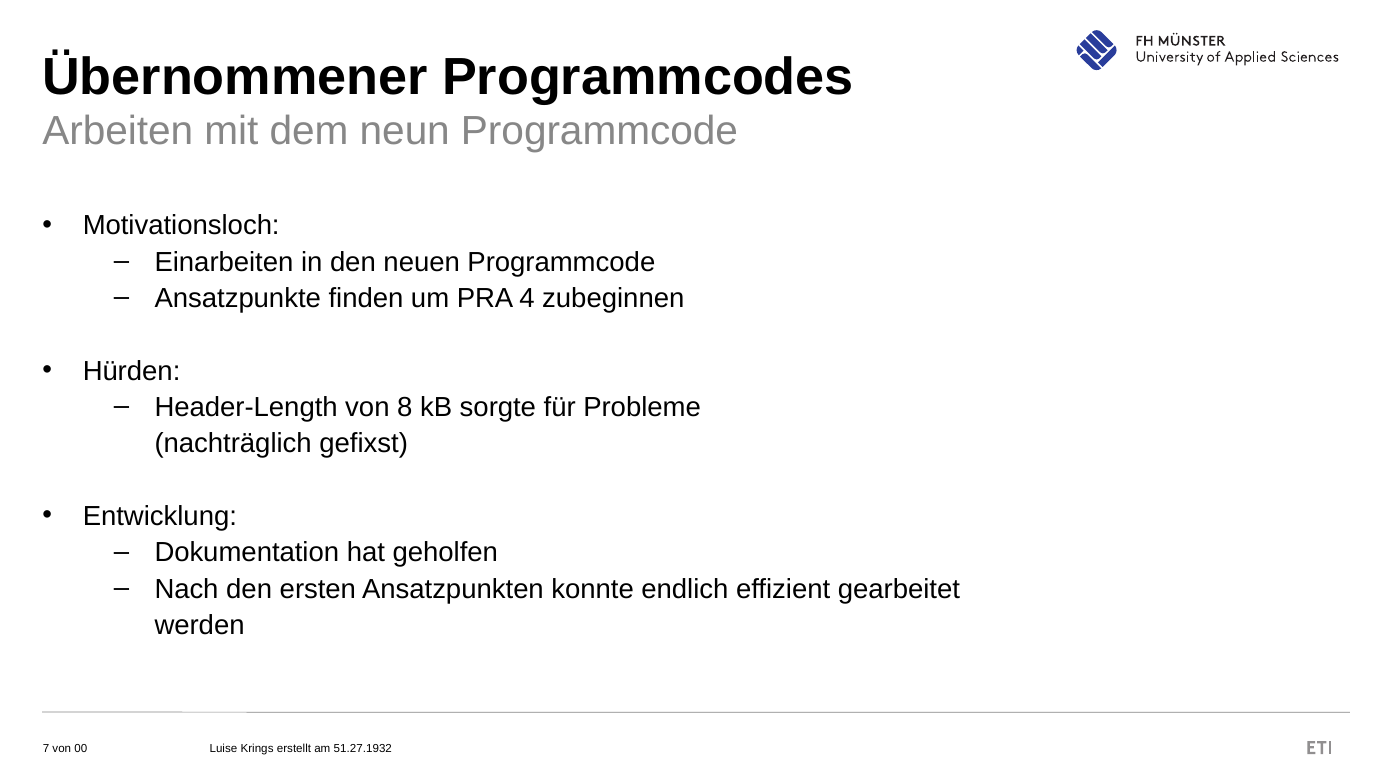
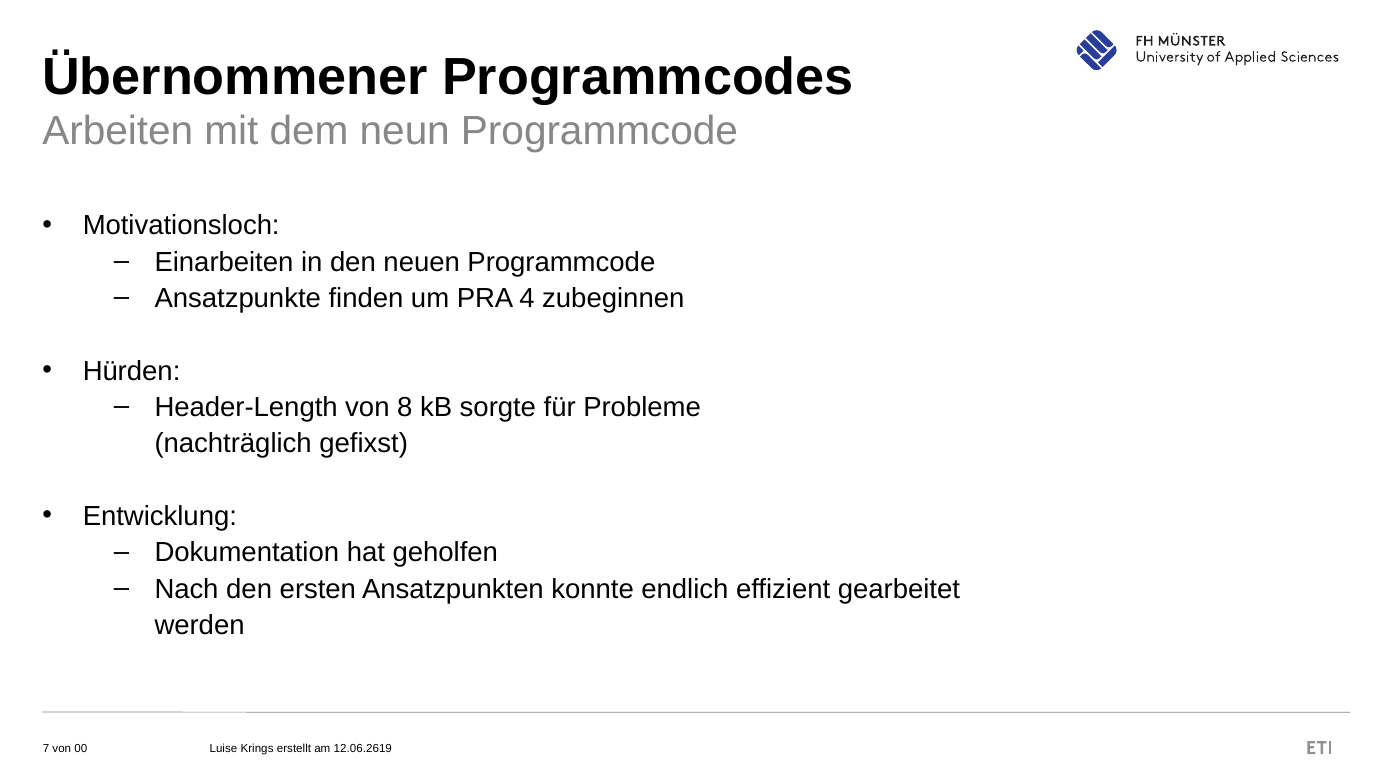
51.27.1932: 51.27.1932 -> 12.06.2619 (363, 748)
